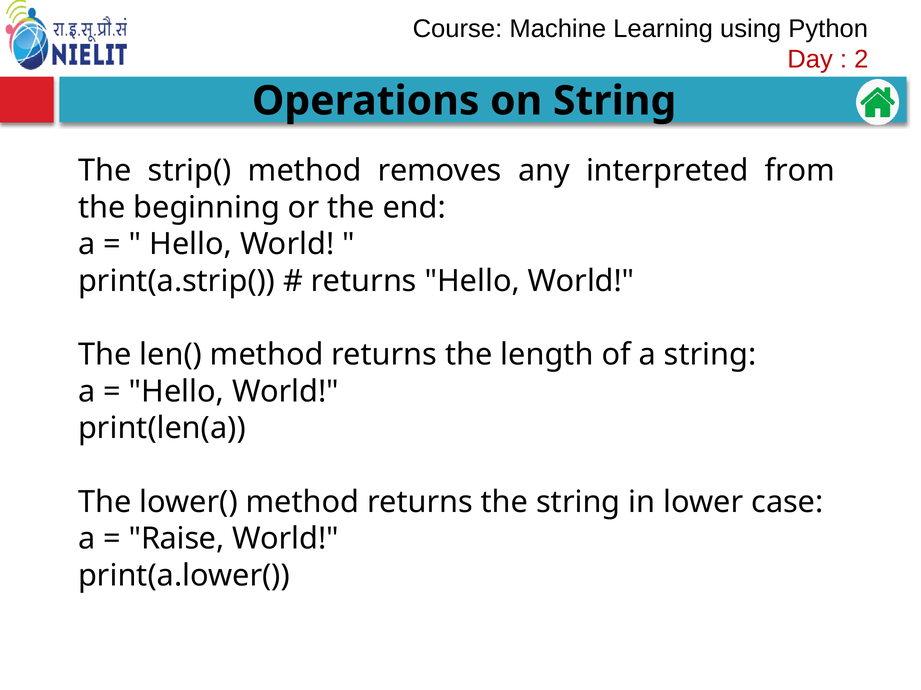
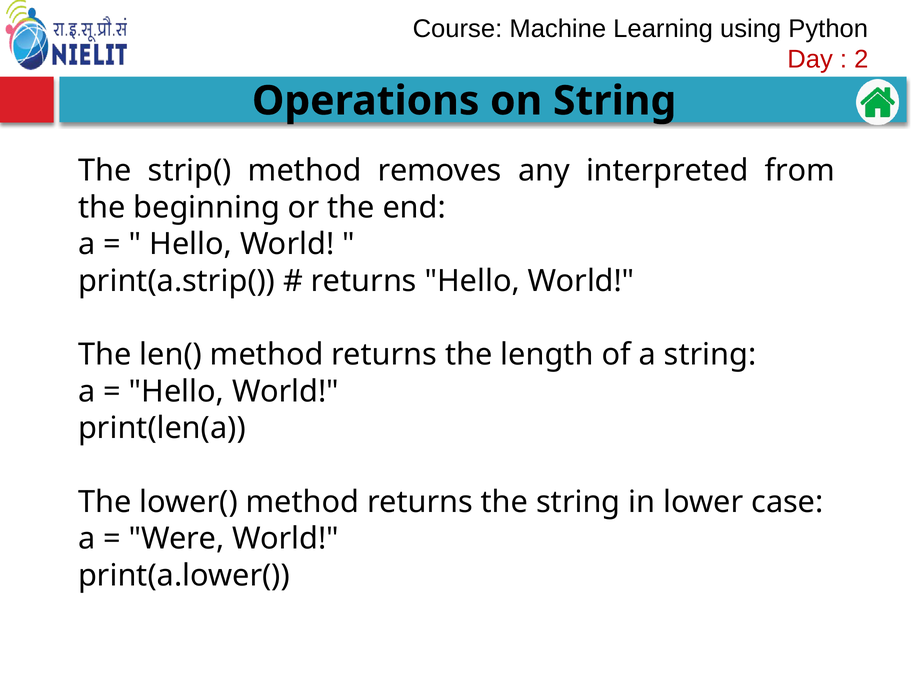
Raise: Raise -> Were (177, 539)
